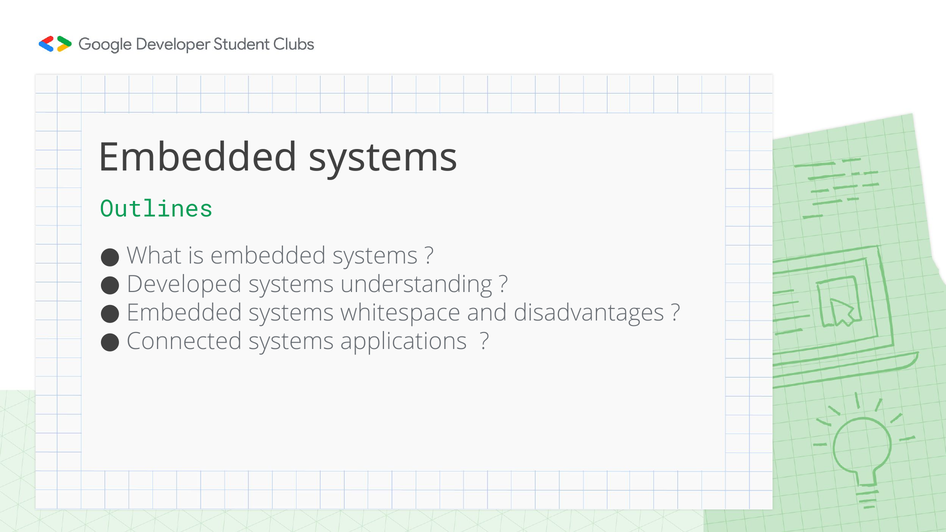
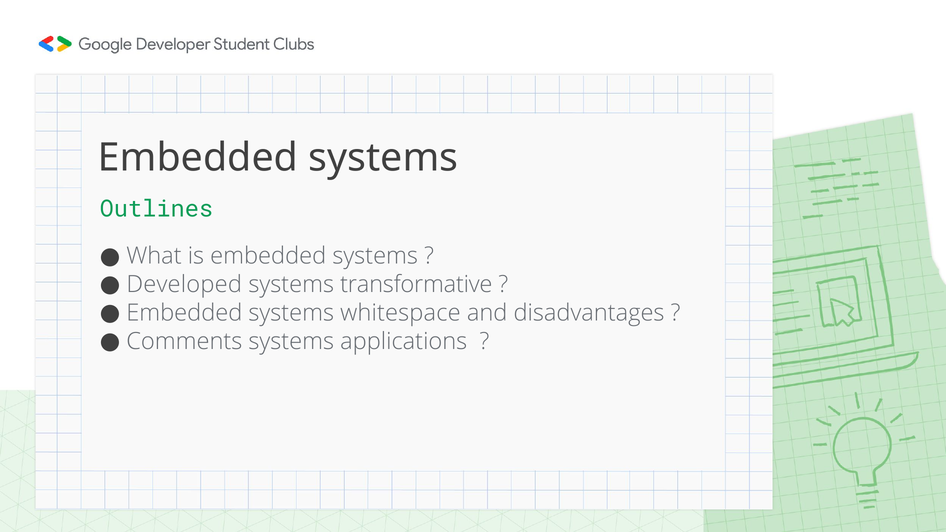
understanding: understanding -> transformative (416, 285)
Connected: Connected -> Comments (184, 341)
